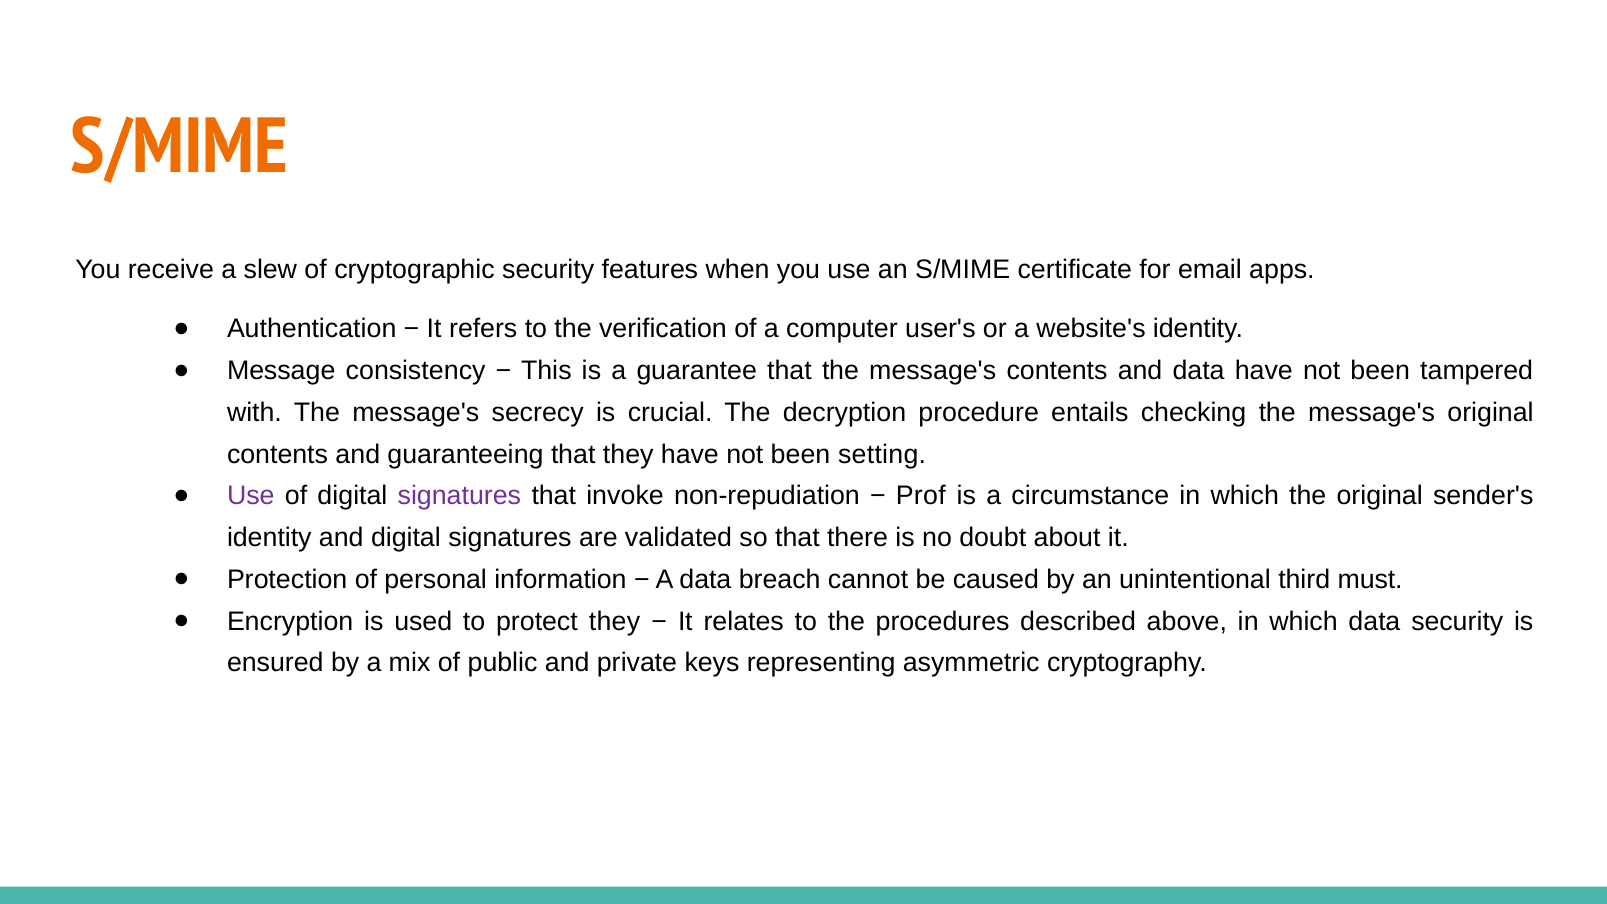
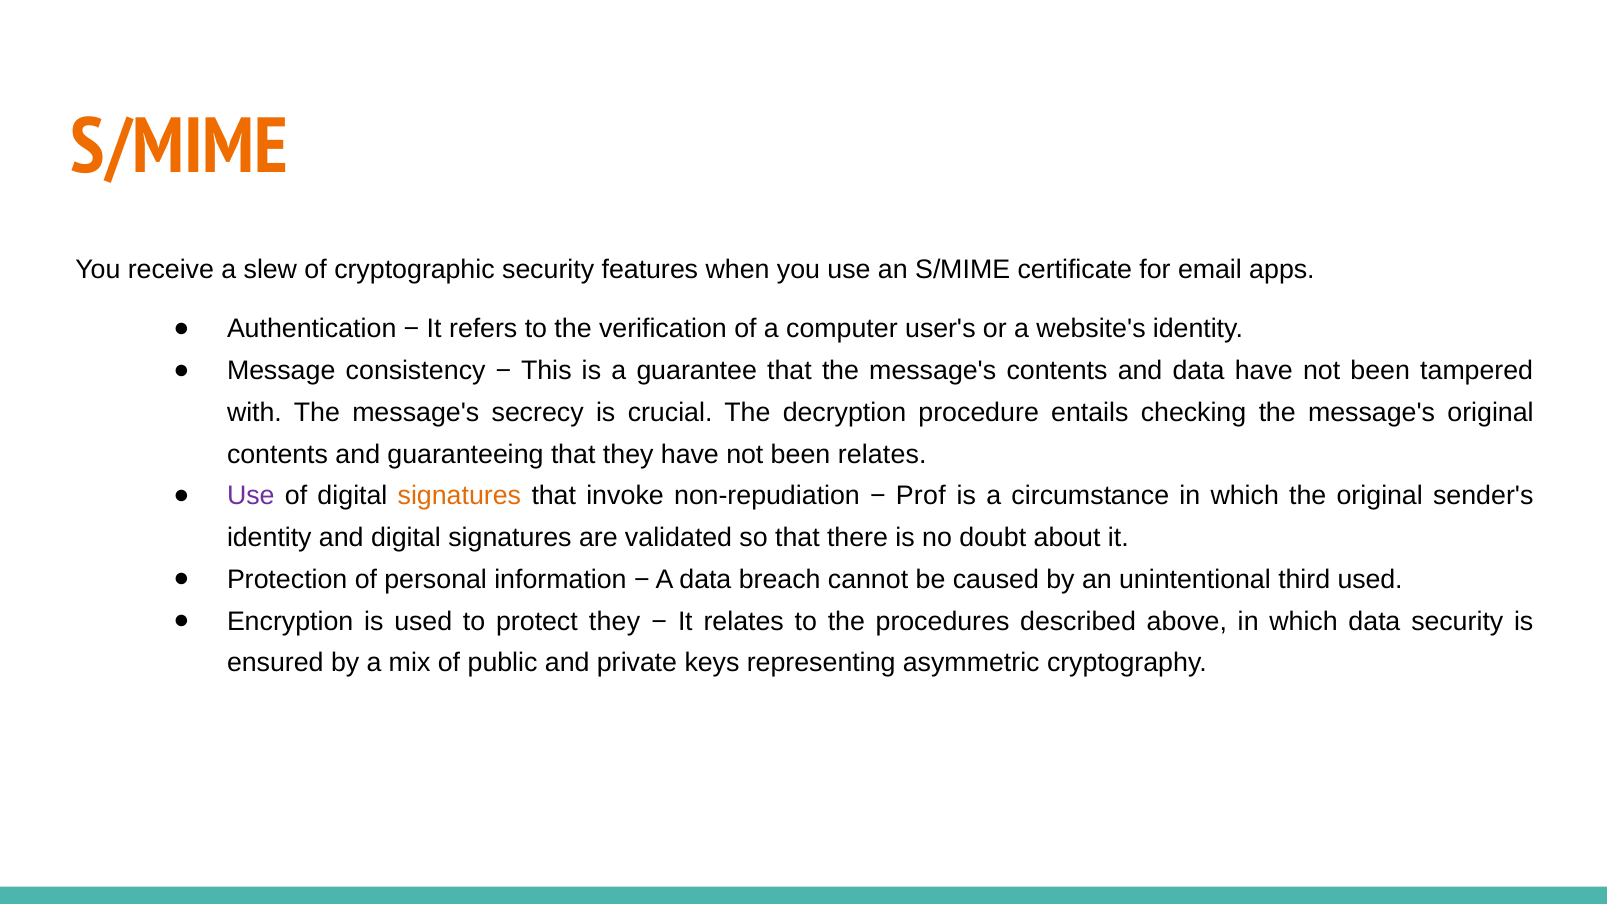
been setting: setting -> relates (882, 454)
signatures colour: purple -> orange (459, 496)
third must: must -> used (1370, 580)
